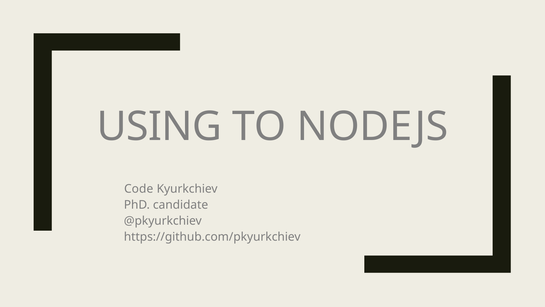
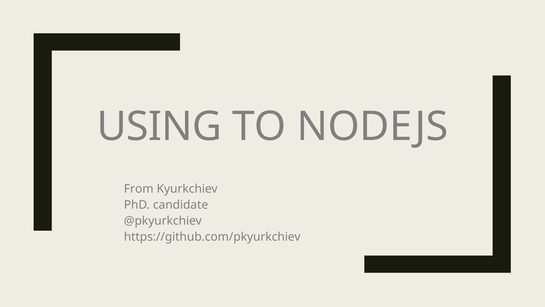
Code: Code -> From (139, 189)
